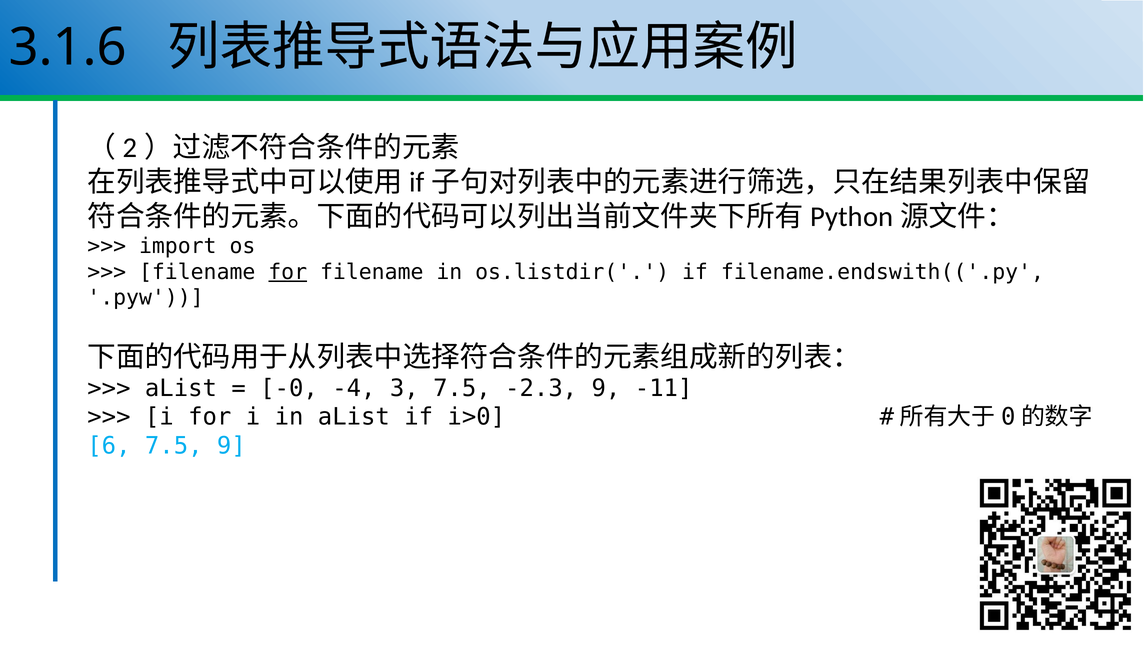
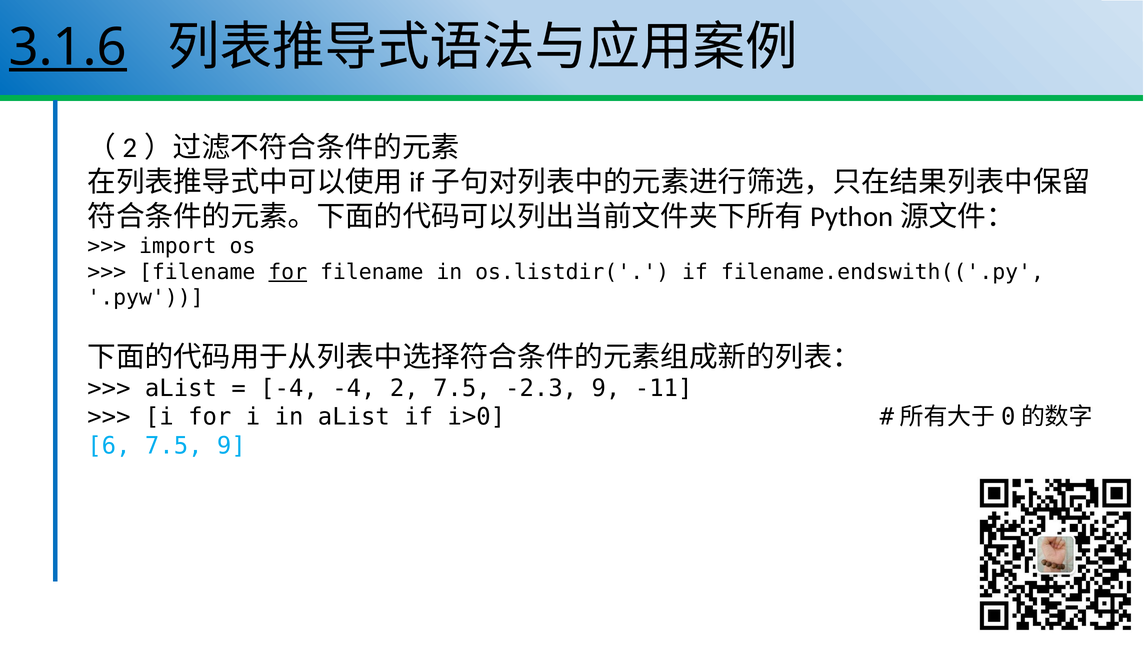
3.1.6 underline: none -> present (68, 47)
-0: -0 -> -4 (289, 388)
3: 3 -> 2 (404, 388)
